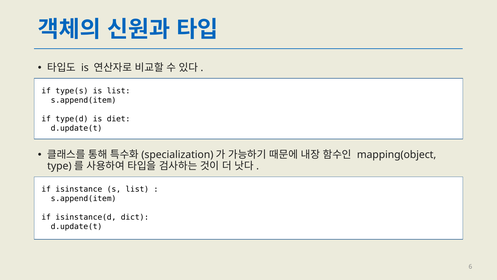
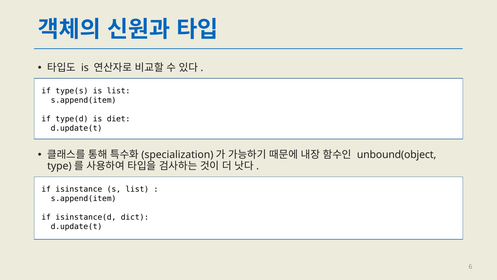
mapping(object: mapping(object -> unbound(object (397, 155)
